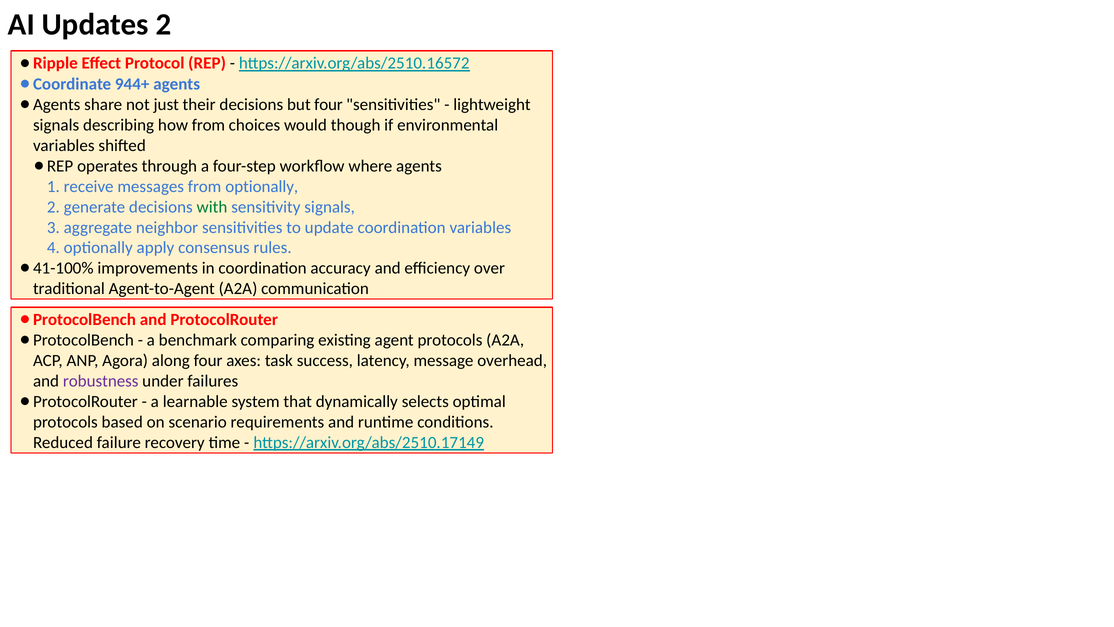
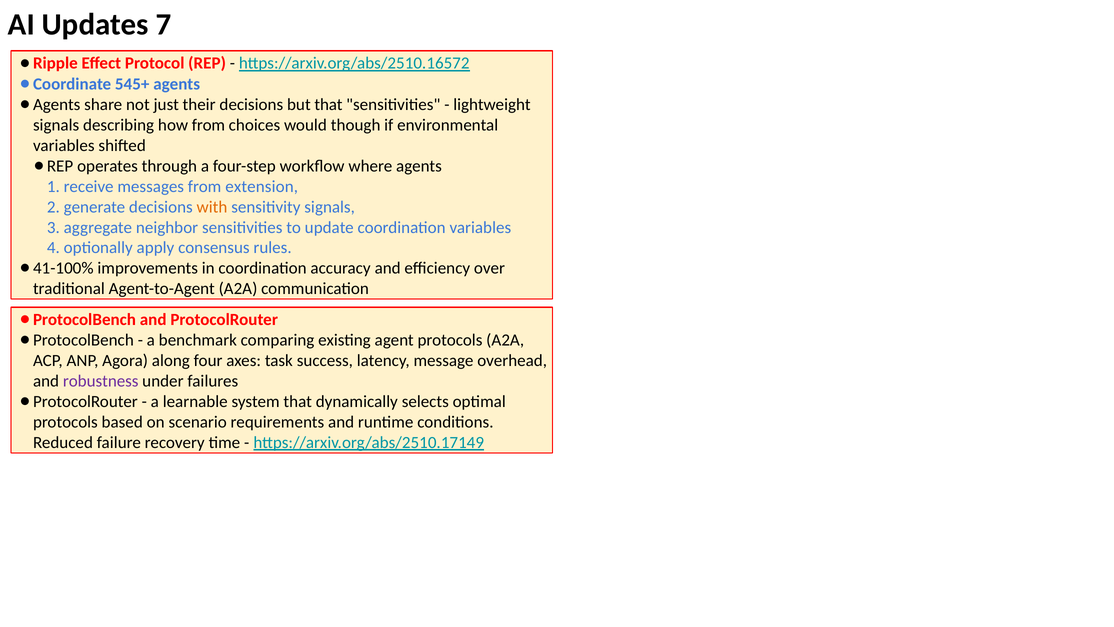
Updates 2: 2 -> 7 (163, 24)
944+: 944+ -> 545+ (132, 84)
but four: four -> that (328, 105)
from optionally: optionally -> extension (262, 186)
with colour: green -> orange (212, 207)
